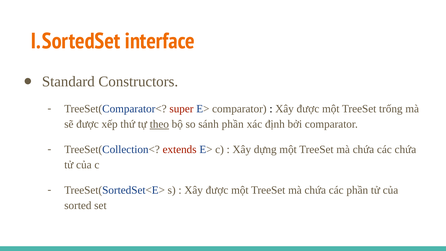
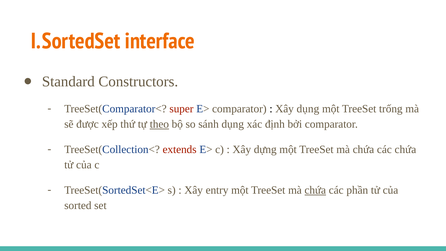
được: được -> dụng (308, 109)
sánh phần: phần -> dụng (233, 124)
được: được -> entry (217, 190)
chứa underline: none -> present (315, 190)
